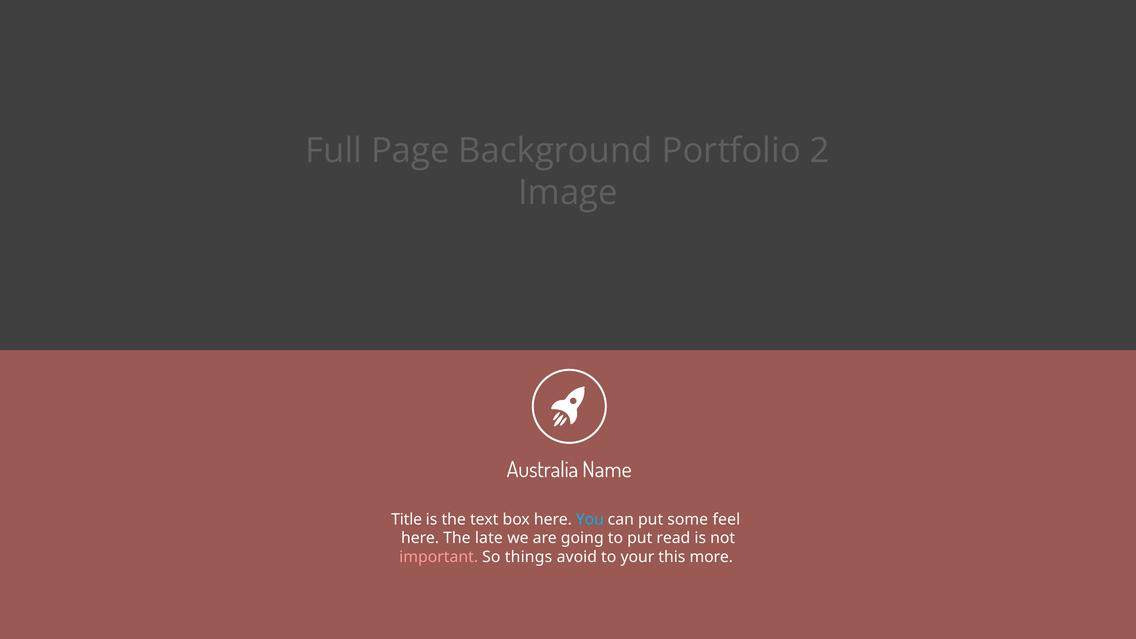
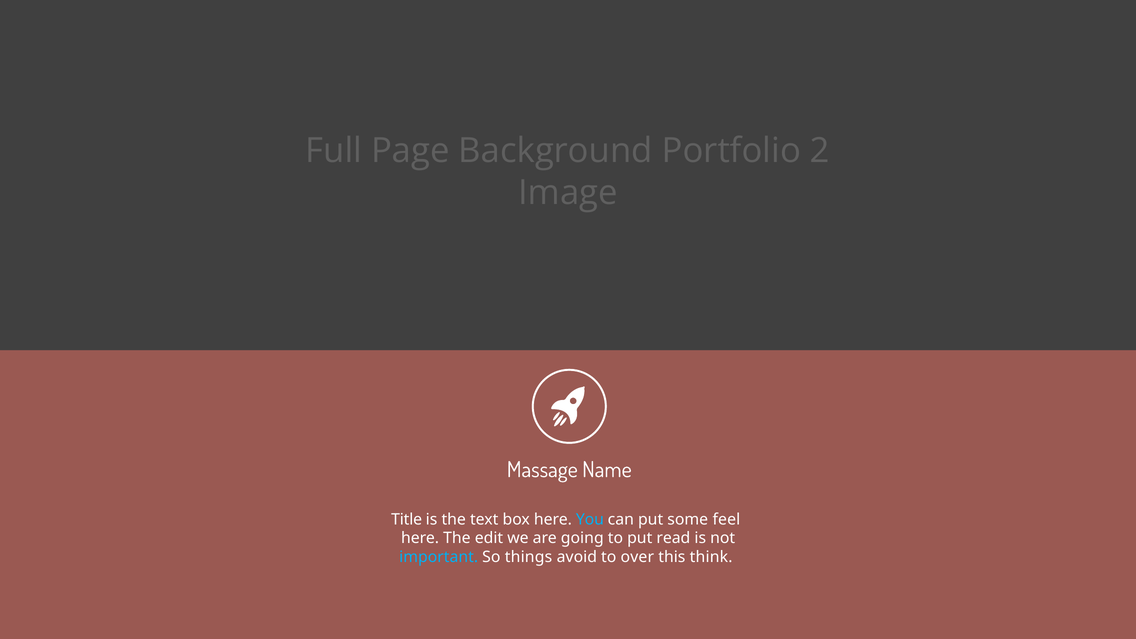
Australia: Australia -> Massage (542, 470)
late: late -> edit (489, 538)
important colour: pink -> light blue (439, 557)
your: your -> over (637, 557)
more: more -> think (711, 557)
